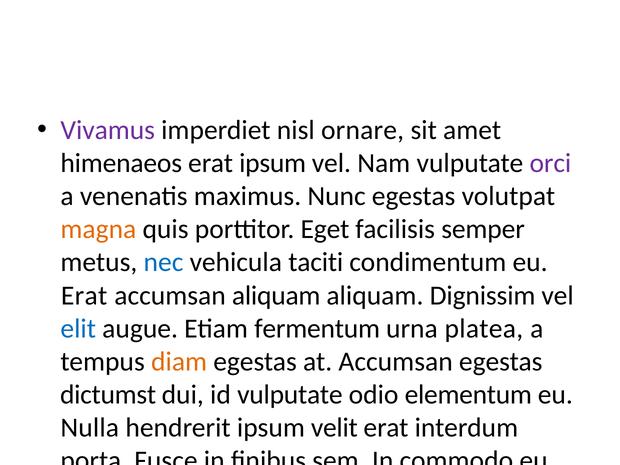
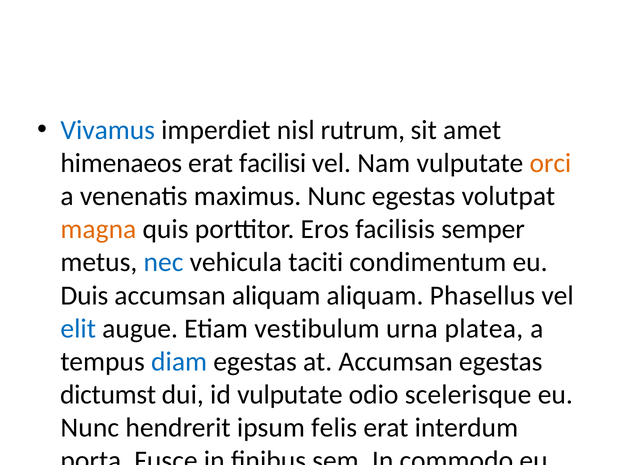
Vivamus colour: purple -> blue (108, 130)
ornare: ornare -> rutrum (363, 130)
erat ipsum: ipsum -> facilisi (273, 163)
orci colour: purple -> orange (550, 163)
Eget: Eget -> Eros (325, 229)
Erat: Erat -> Duis (84, 295)
Dignissim: Dignissim -> Phasellus (482, 295)
fermentum: fermentum -> vestibulum (317, 329)
diam colour: orange -> blue (179, 362)
elementum: elementum -> scelerisque (468, 395)
Nulla: Nulla -> Nunc (90, 428)
velit: velit -> felis (334, 428)
